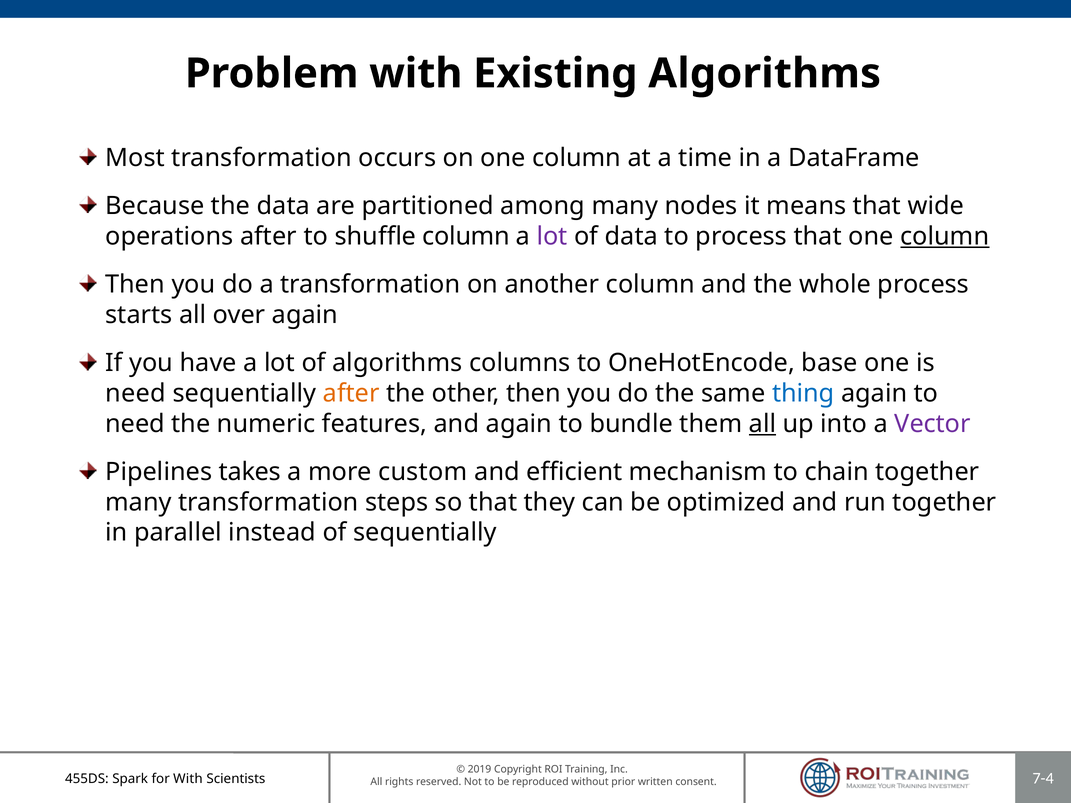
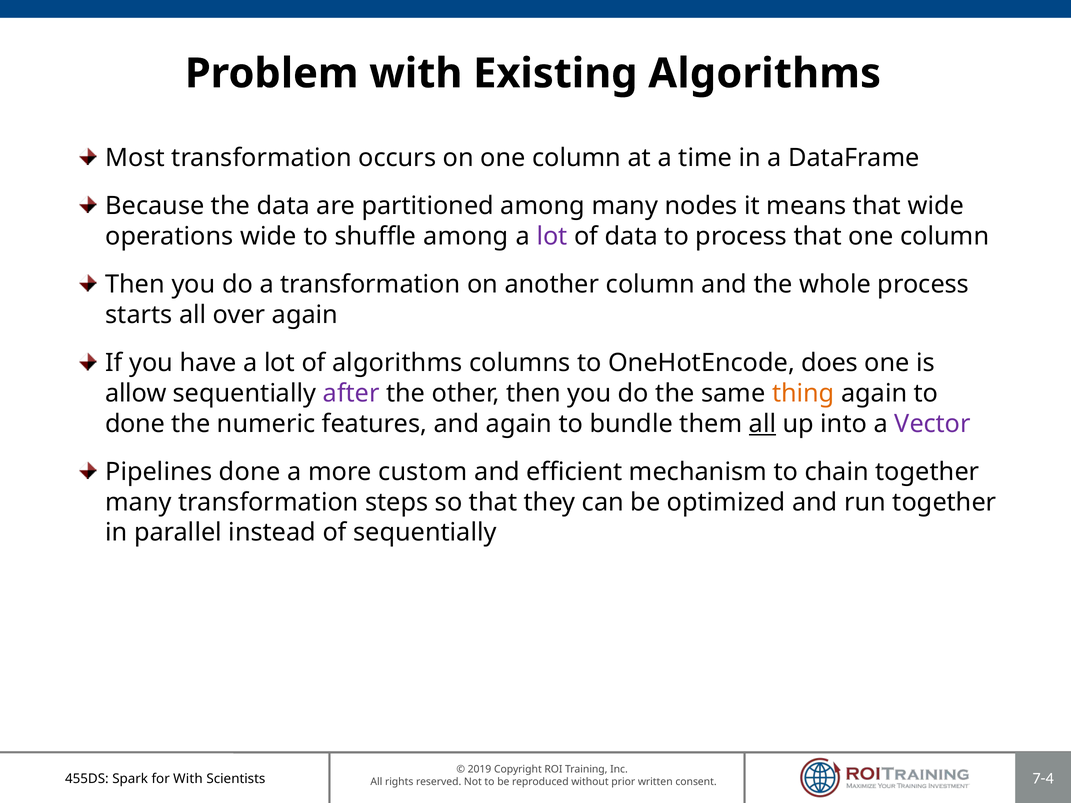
operations after: after -> wide (268, 236)
shuffle column: column -> among (466, 236)
column underline: present -> none (945, 236)
base: base -> does (830, 363)
need: need -> allow (136, 393)
after colour: orange -> purple (351, 393)
thing colour: blue -> orange (803, 393)
need: need -> done (135, 424)
Pipelines takes: takes -> done (250, 472)
